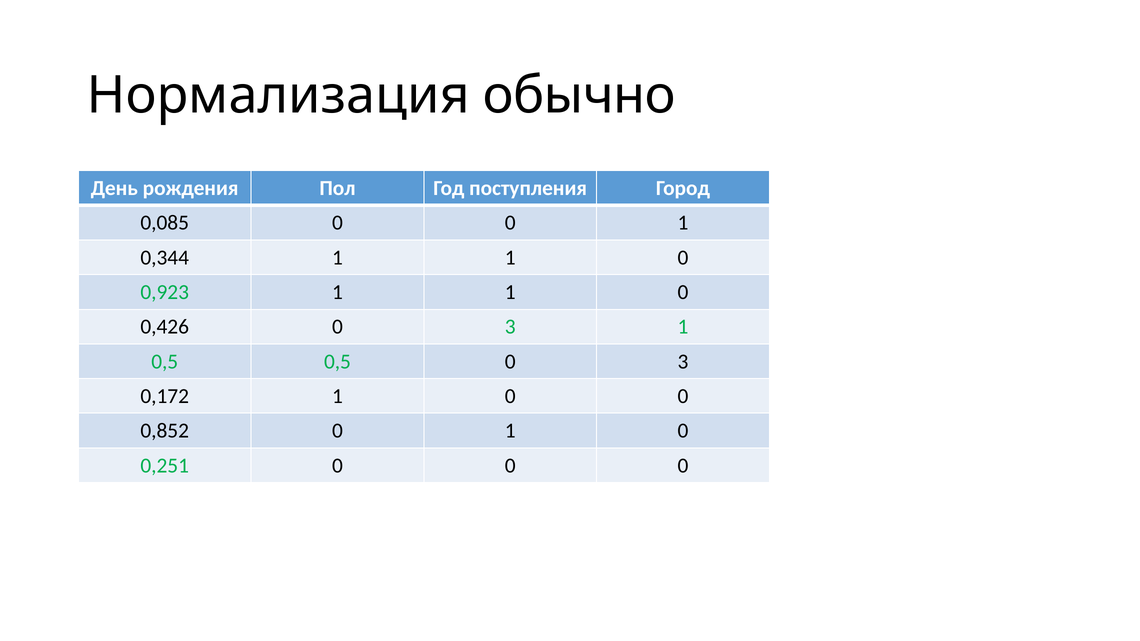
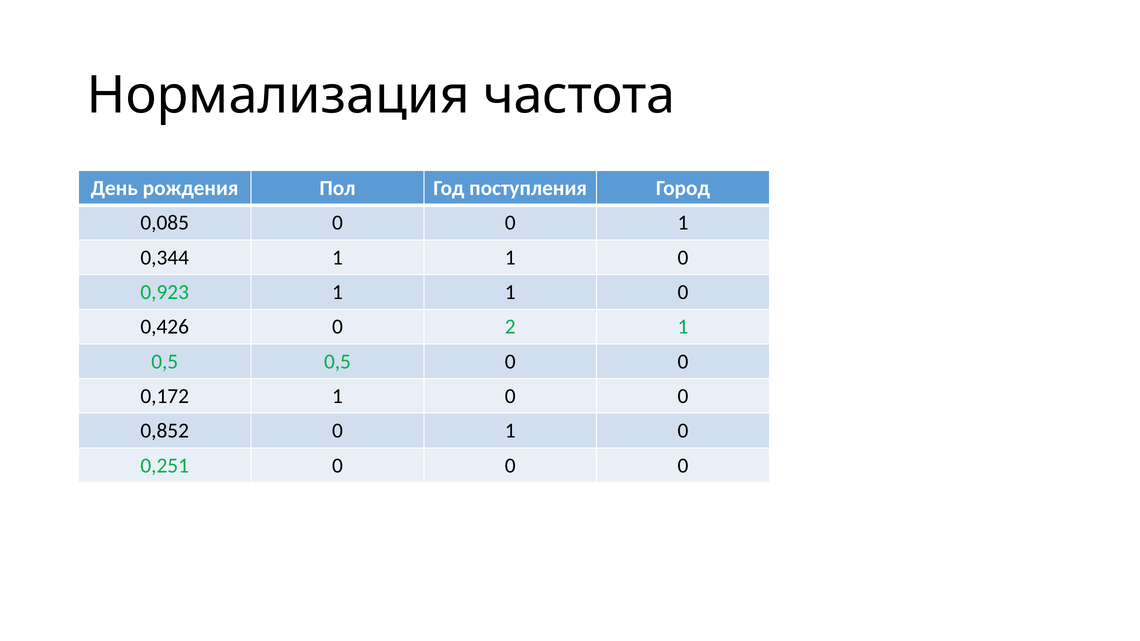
обычно: обычно -> частота (579, 96)
0,426 0 3: 3 -> 2 (510, 327)
0,5 0 3: 3 -> 0 (683, 362)
